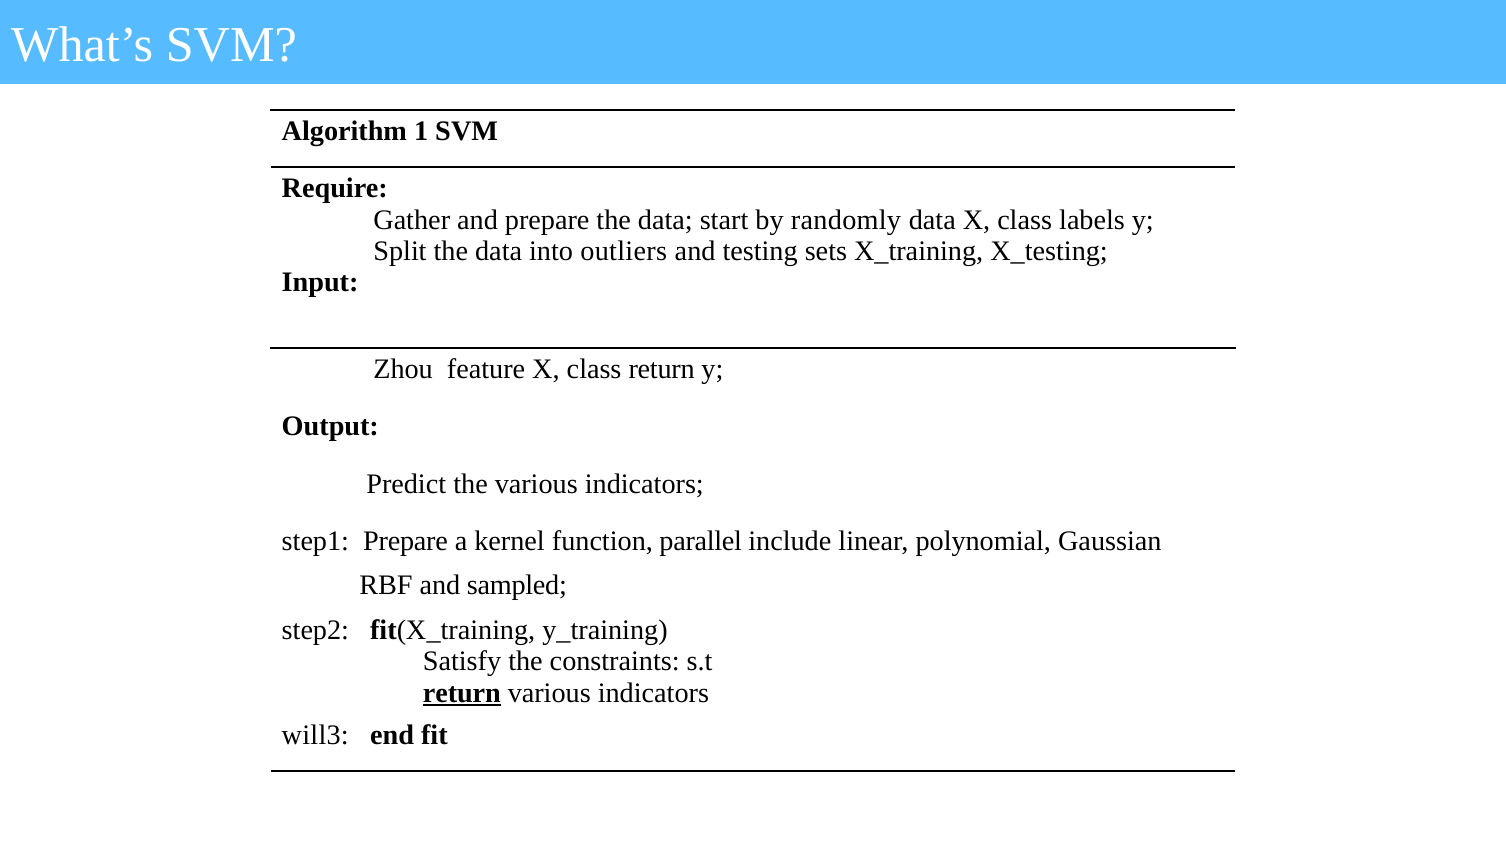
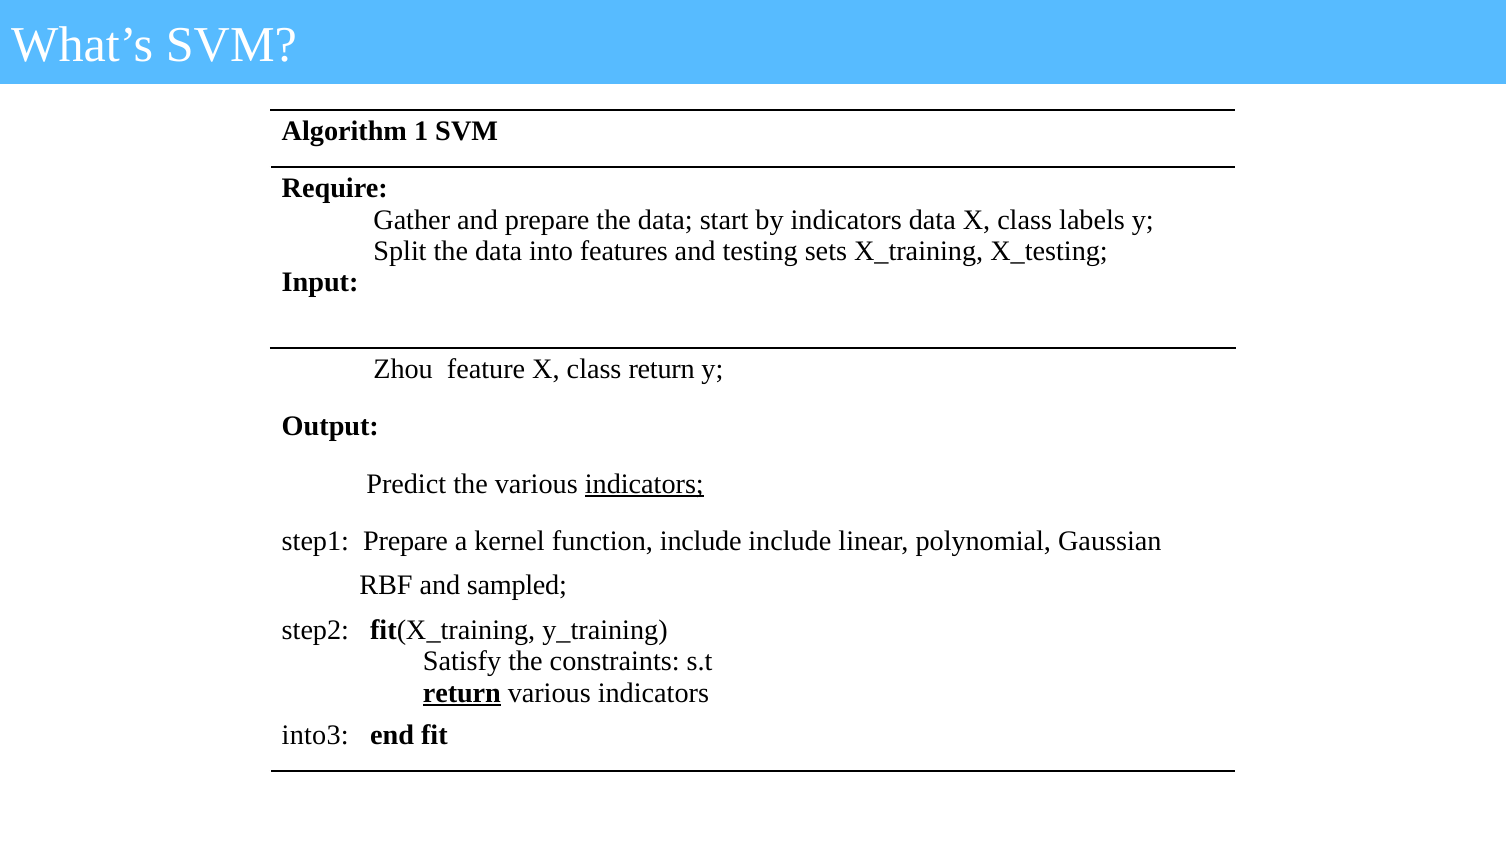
by randomly: randomly -> indicators (846, 220)
outliers: outliers -> features (624, 251)
indicators underline: none -> present (644, 484)
function parallel: parallel -> include (701, 541)
will3: will3 -> into3 (315, 736)
